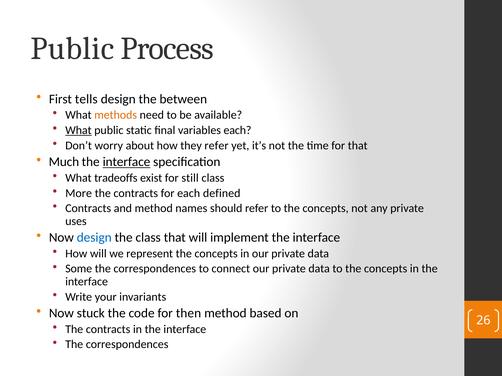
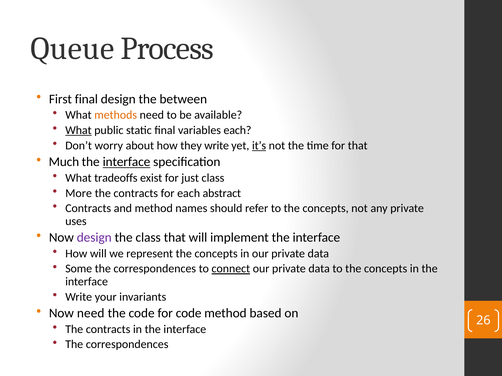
Public: Public -> Queue (72, 49)
First tells: tells -> final (86, 99)
they refer: refer -> write (217, 146)
it’s underline: none -> present (259, 146)
still: still -> just (190, 178)
defined: defined -> abstract (222, 193)
design colour: blue -> purple (94, 238)
connect underline: none -> present (231, 269)
Now stuck: stuck -> need (91, 314)
for then: then -> code (189, 314)
